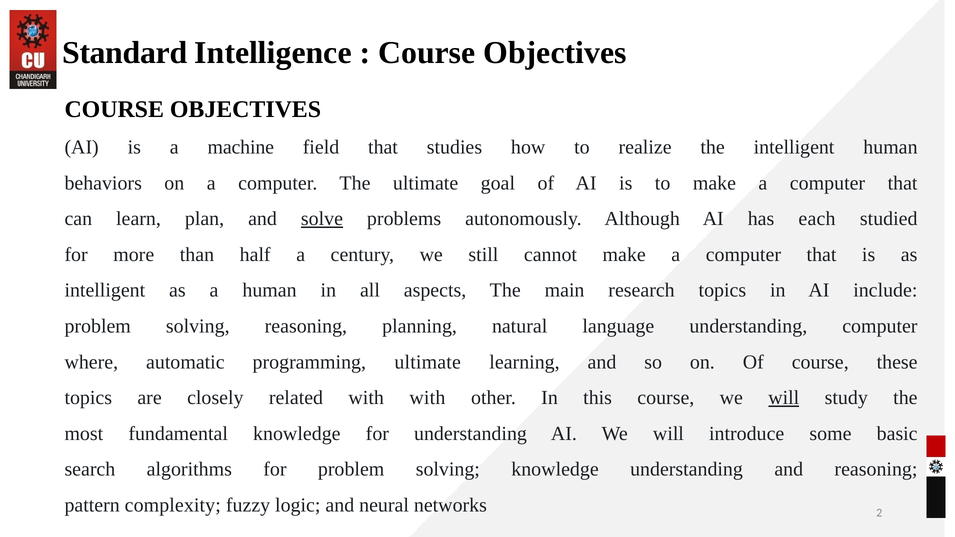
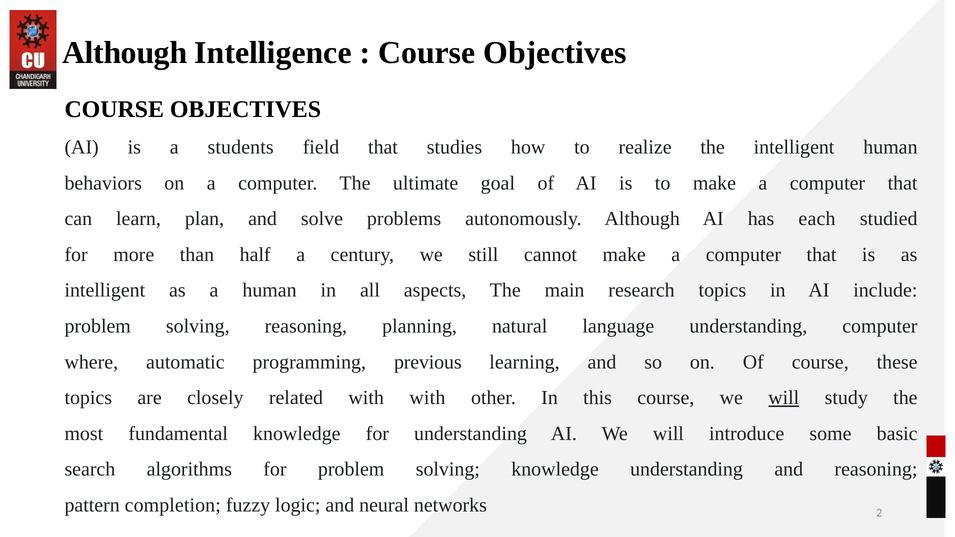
Standard: Standard -> Although (125, 53)
machine: machine -> students (241, 147)
solve underline: present -> none (322, 219)
programming ultimate: ultimate -> previous (428, 362)
complexity: complexity -> completion (173, 505)
